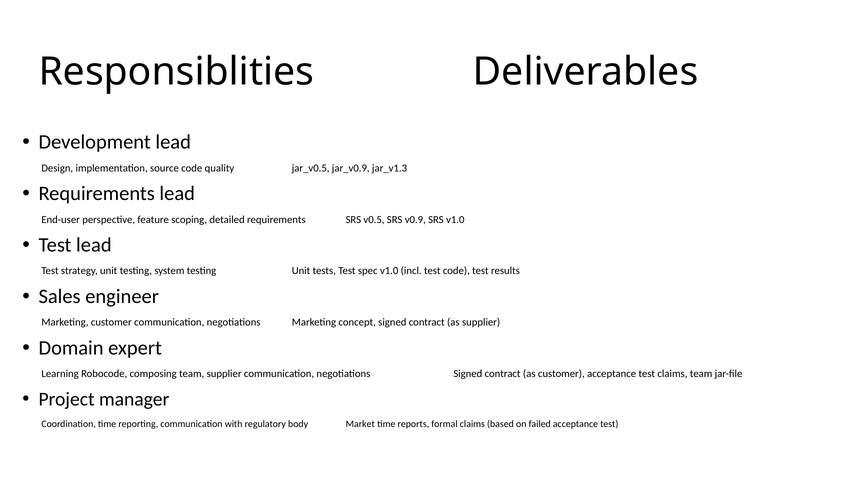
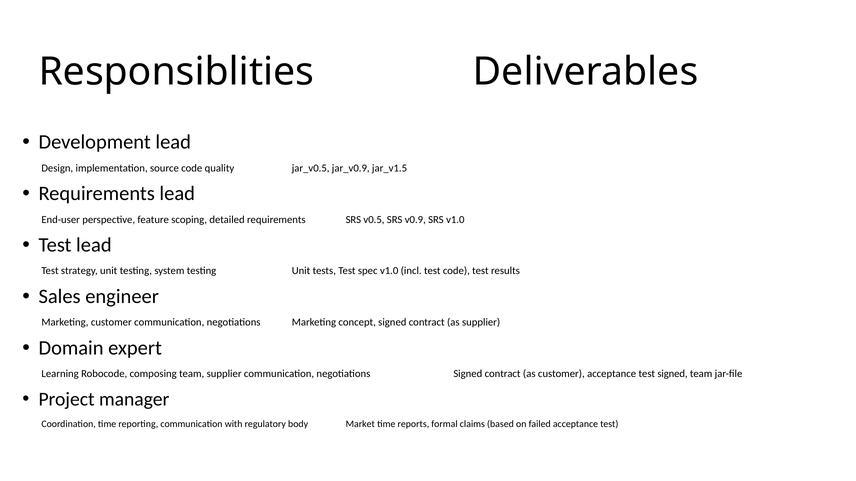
jar_v1.3: jar_v1.3 -> jar_v1.5 (390, 168)
test claims: claims -> signed (673, 374)
